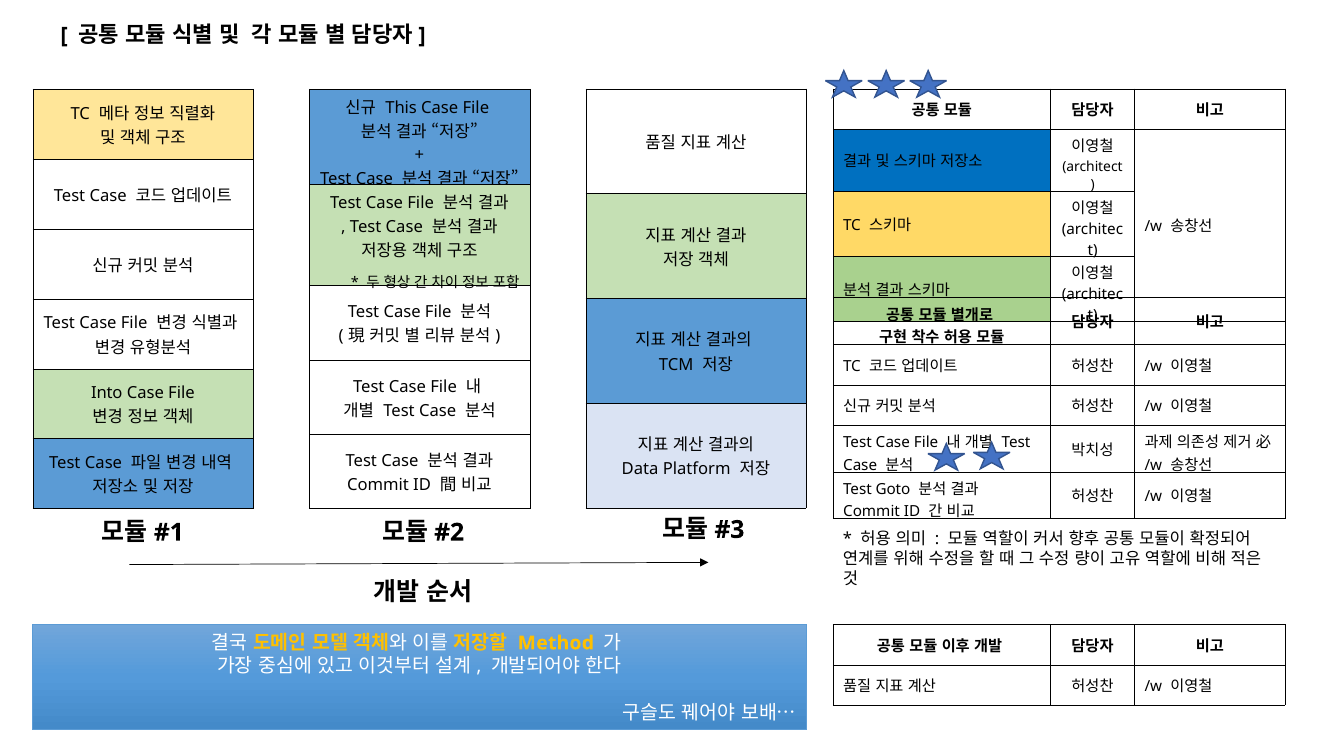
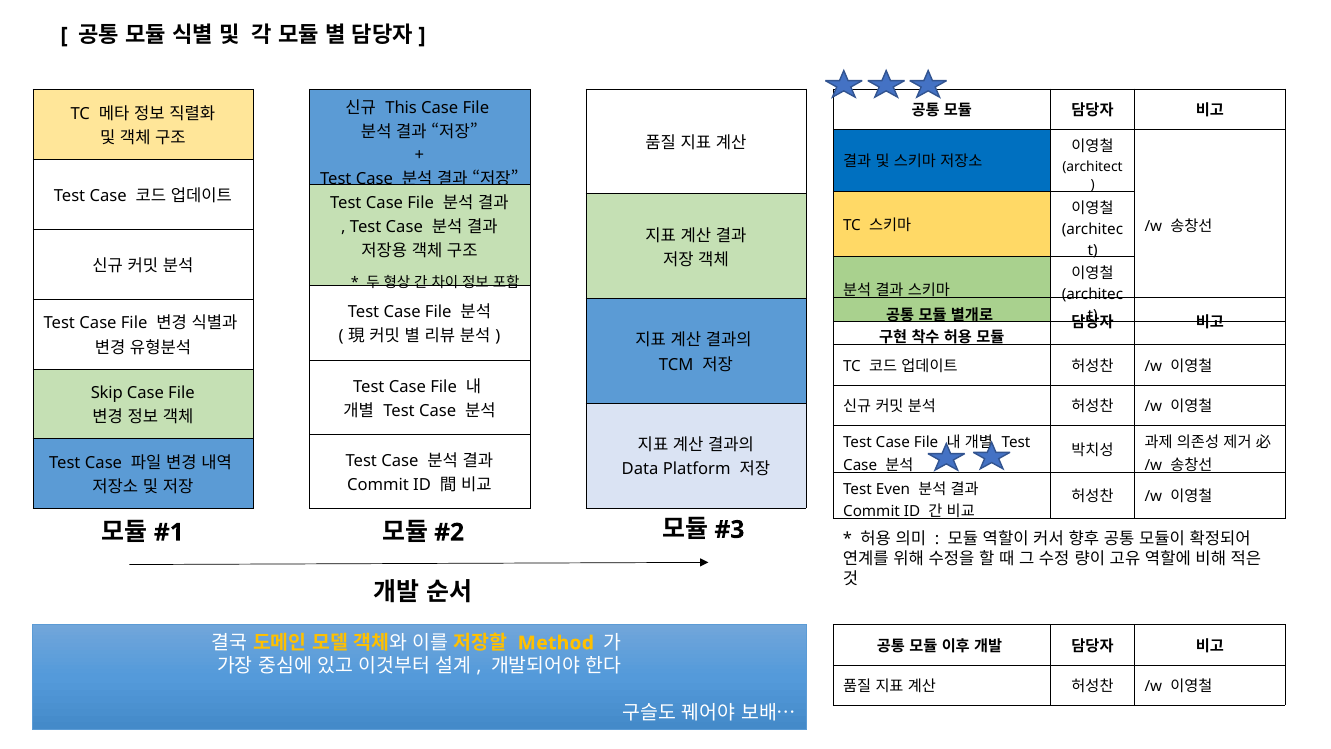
Into: Into -> Skip (107, 392)
Goto: Goto -> Even (893, 489)
